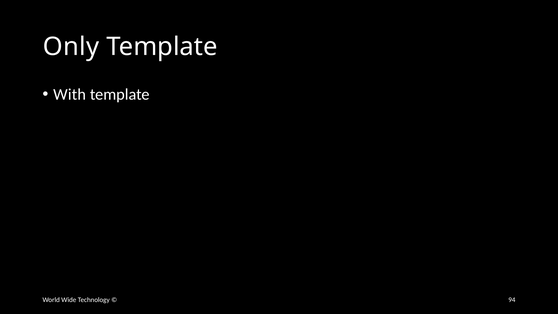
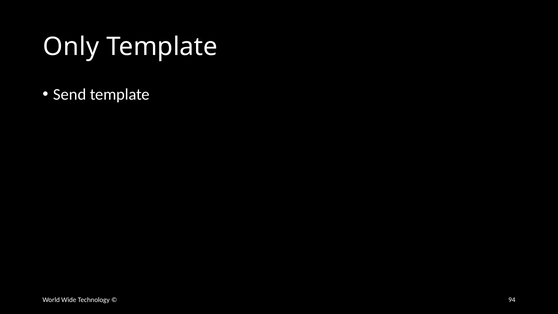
With: With -> Send (70, 94)
